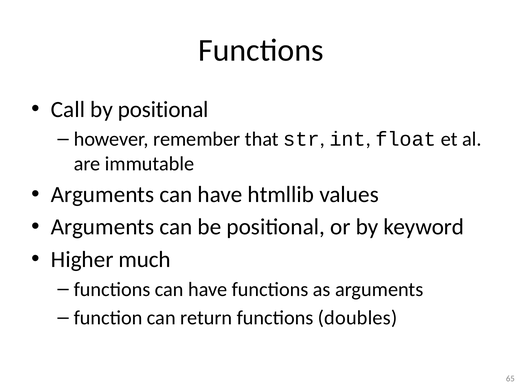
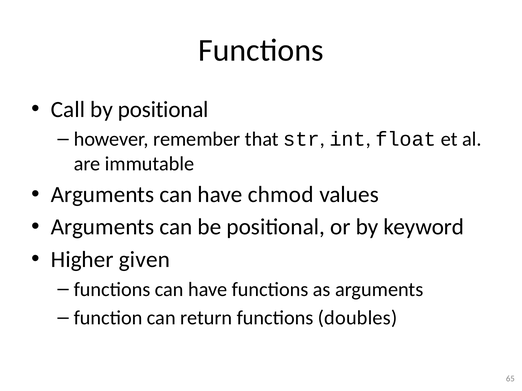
htmllib: htmllib -> chmod (281, 195)
much: much -> given (144, 260)
